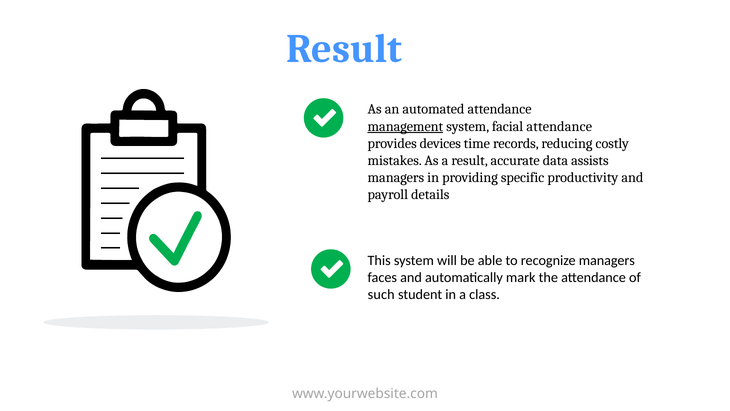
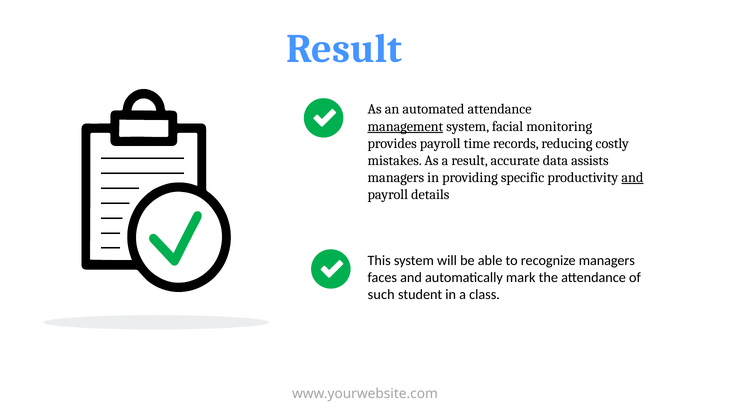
facial attendance: attendance -> monitoring (559, 126)
provides devices: devices -> payroll (440, 143)
and underline: none -> present (632, 177)
